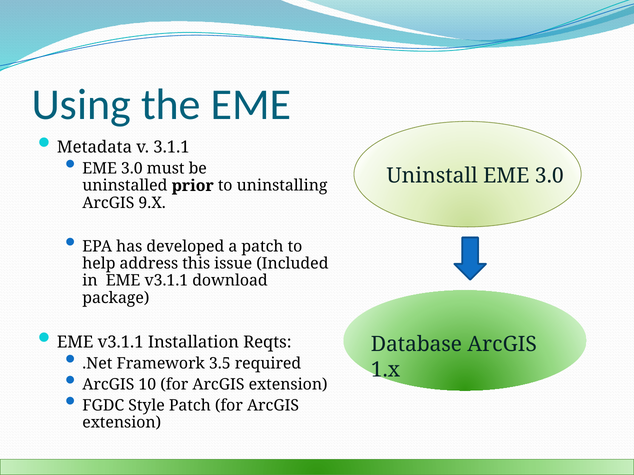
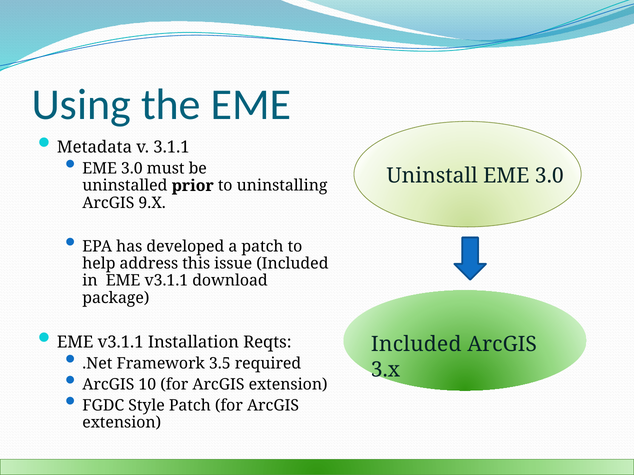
Database: Database -> Included (416, 345)
1.x: 1.x -> 3.x (385, 370)
